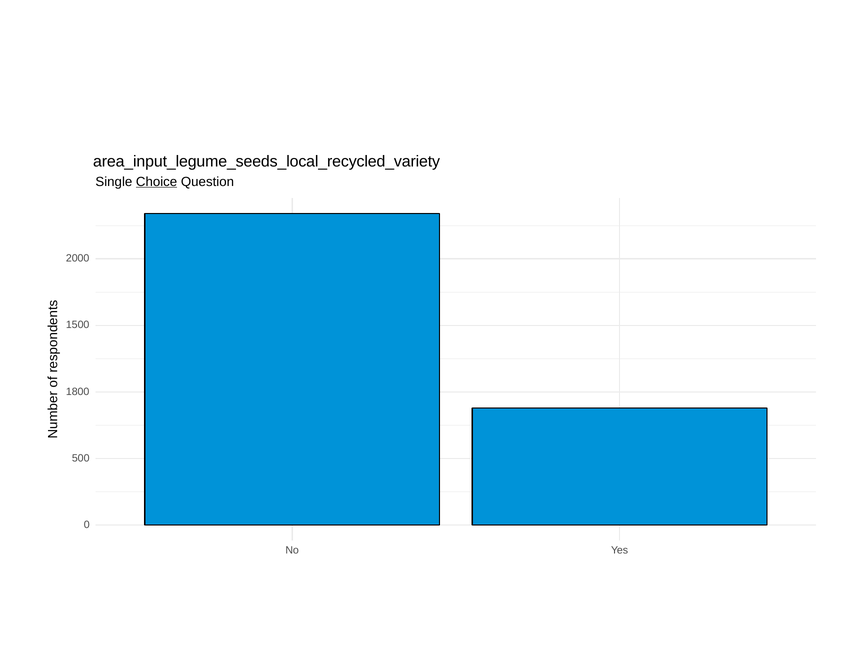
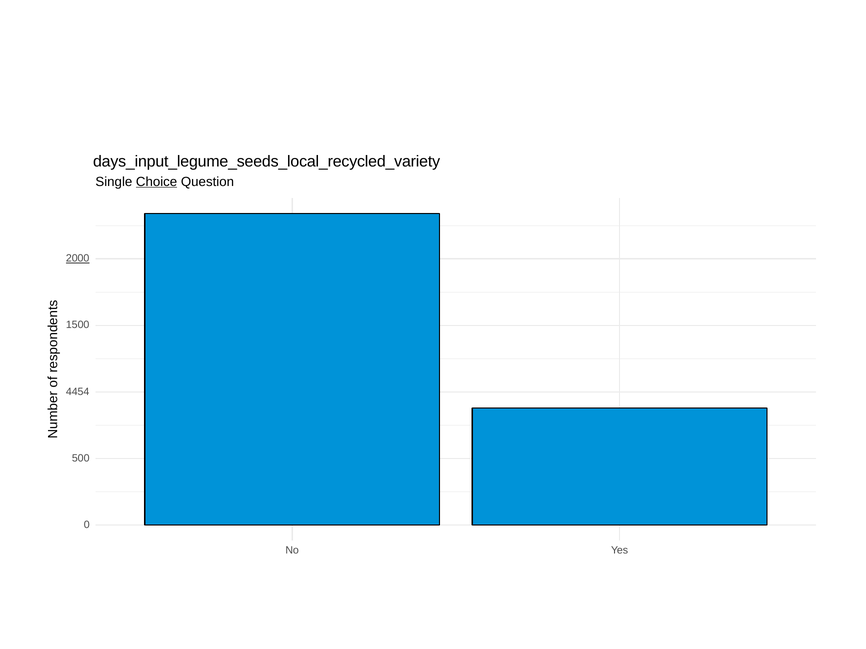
area_input_legume_seeds_local_recycled_variety: area_input_legume_seeds_local_recycled_variety -> days_input_legume_seeds_local_recycled_variety (267, 162)
2000 underline: none -> present (78, 259)
1800: 1800 -> 4454 (78, 392)
